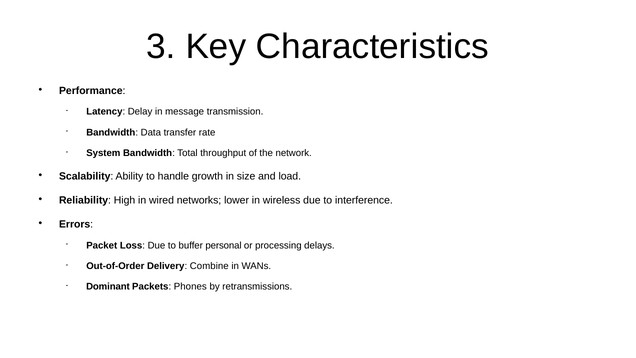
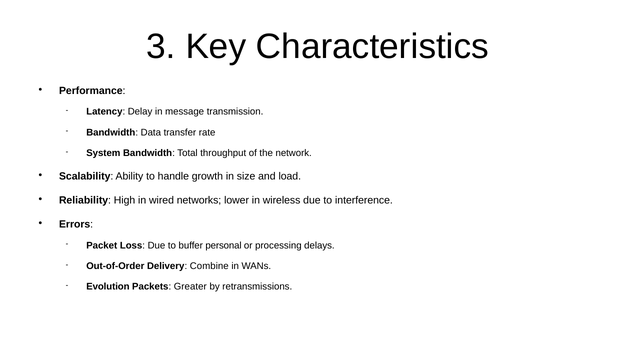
Dominant: Dominant -> Evolution (108, 286)
Phones: Phones -> Greater (190, 286)
